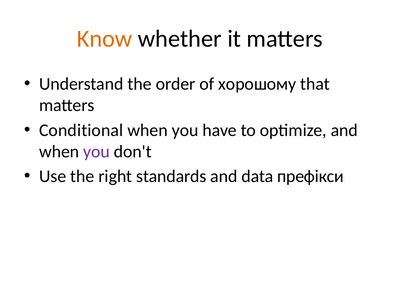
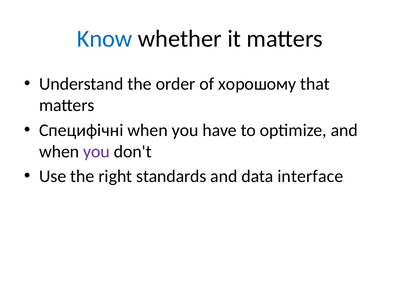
Know colour: orange -> blue (105, 39)
Conditional: Conditional -> Специфічні (81, 130)
префікси: префікси -> interface (310, 176)
